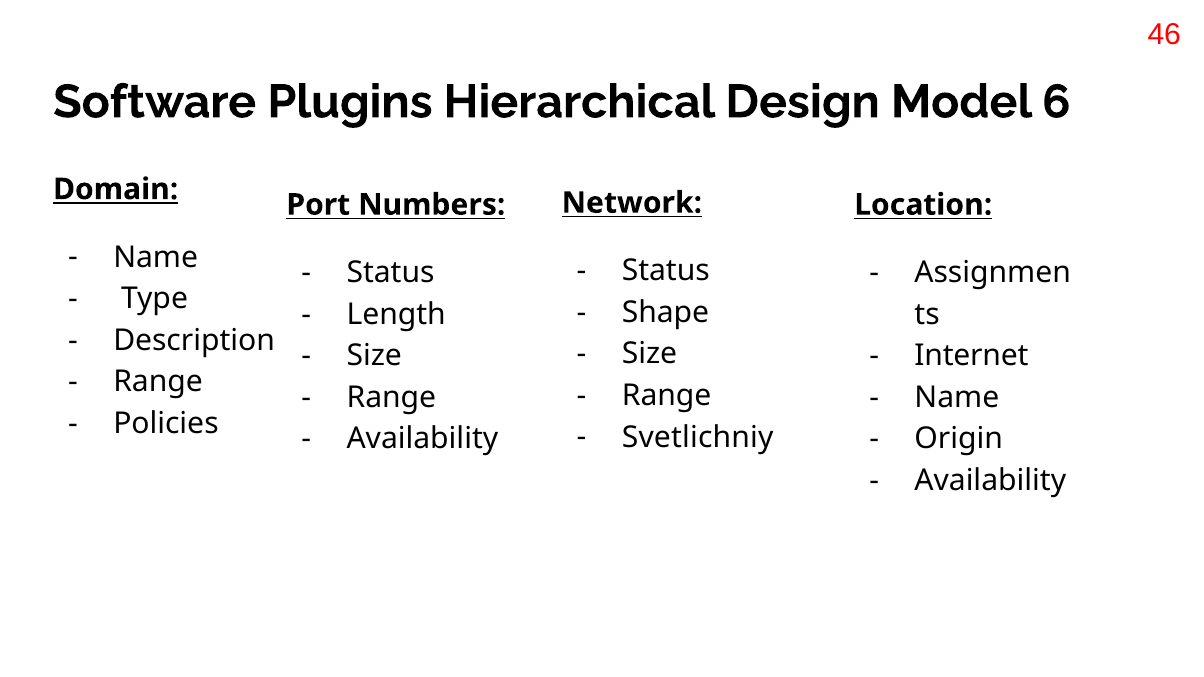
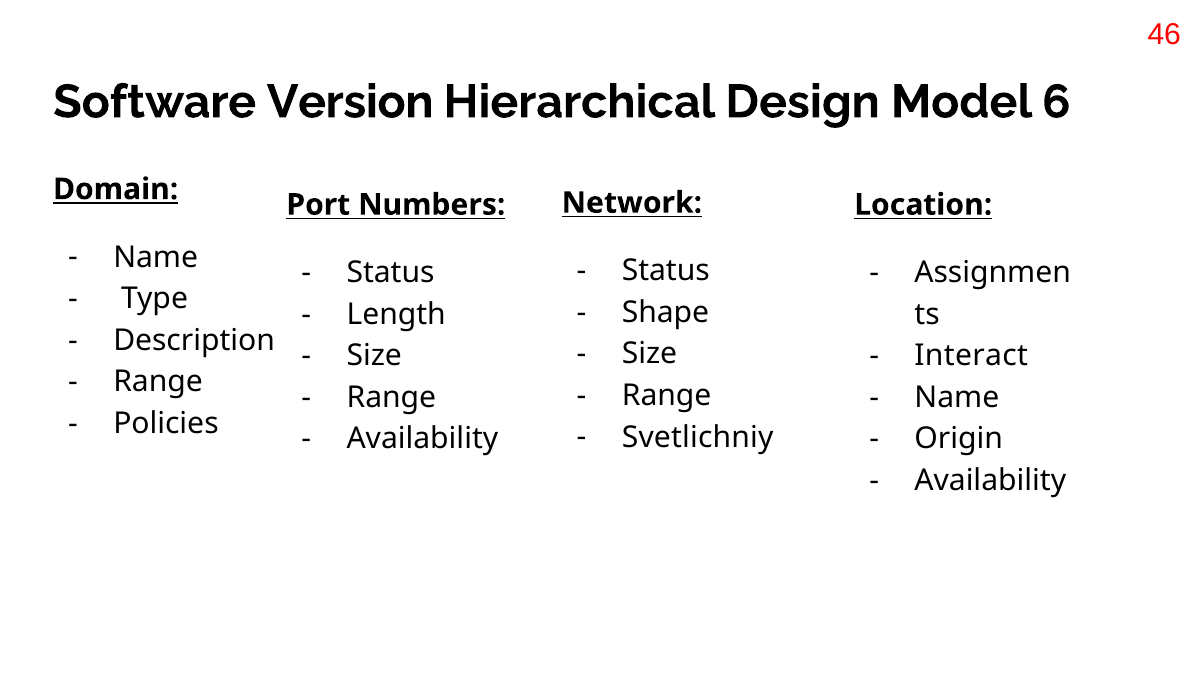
Plugins: Plugins -> Version (350, 102)
Internet: Internet -> Interact (971, 356)
